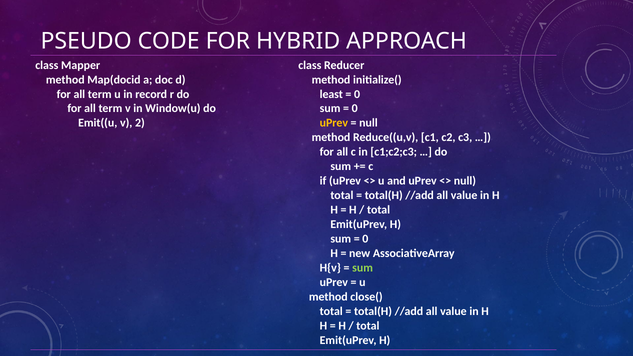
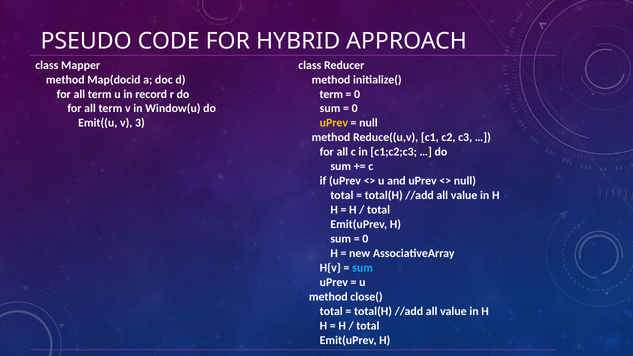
least: least -> term (331, 94)
2: 2 -> 3 (140, 123)
sum colour: light green -> light blue (363, 268)
